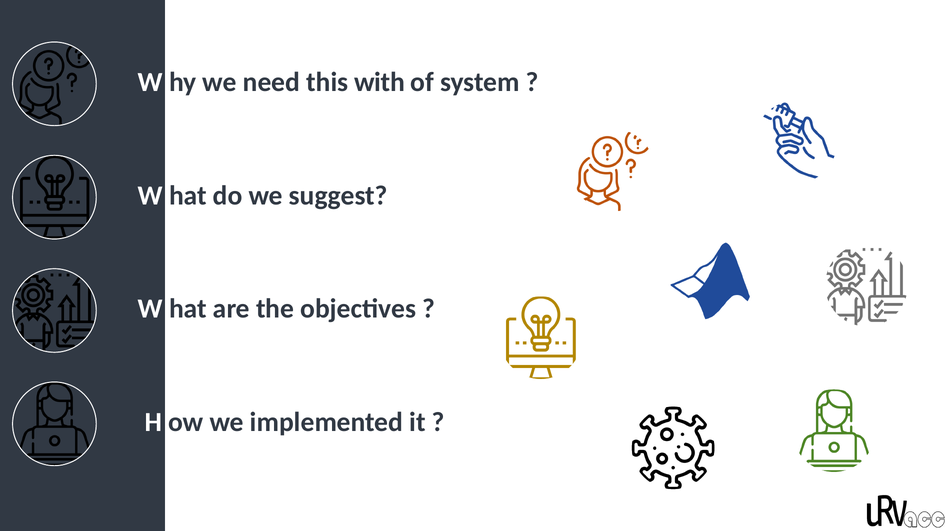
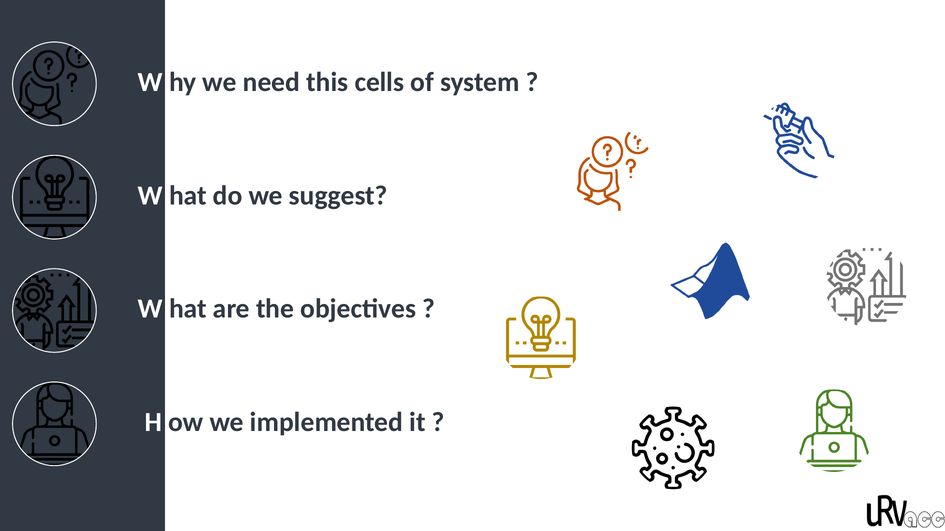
with: with -> cells (379, 82)
